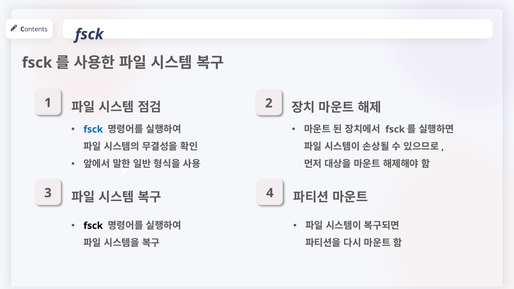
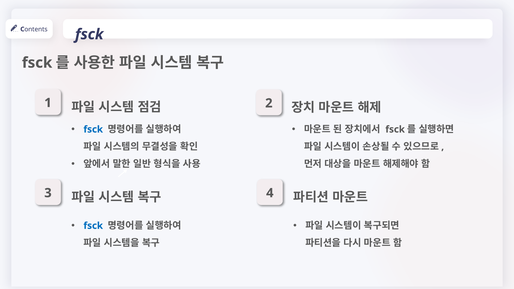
fsck colour: black -> blue (93, 226)
